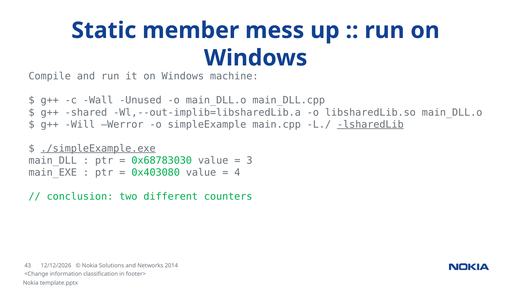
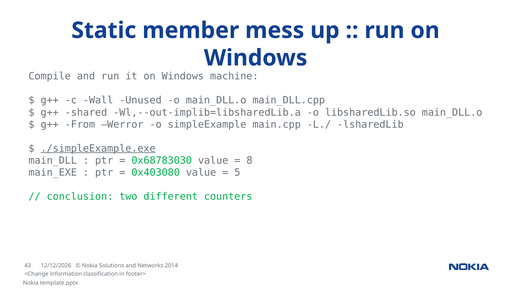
Will: Will -> From (80, 125)
lsharedLib underline: present -> none (370, 125)
3: 3 -> 8 (249, 161)
4: 4 -> 5 (237, 173)
